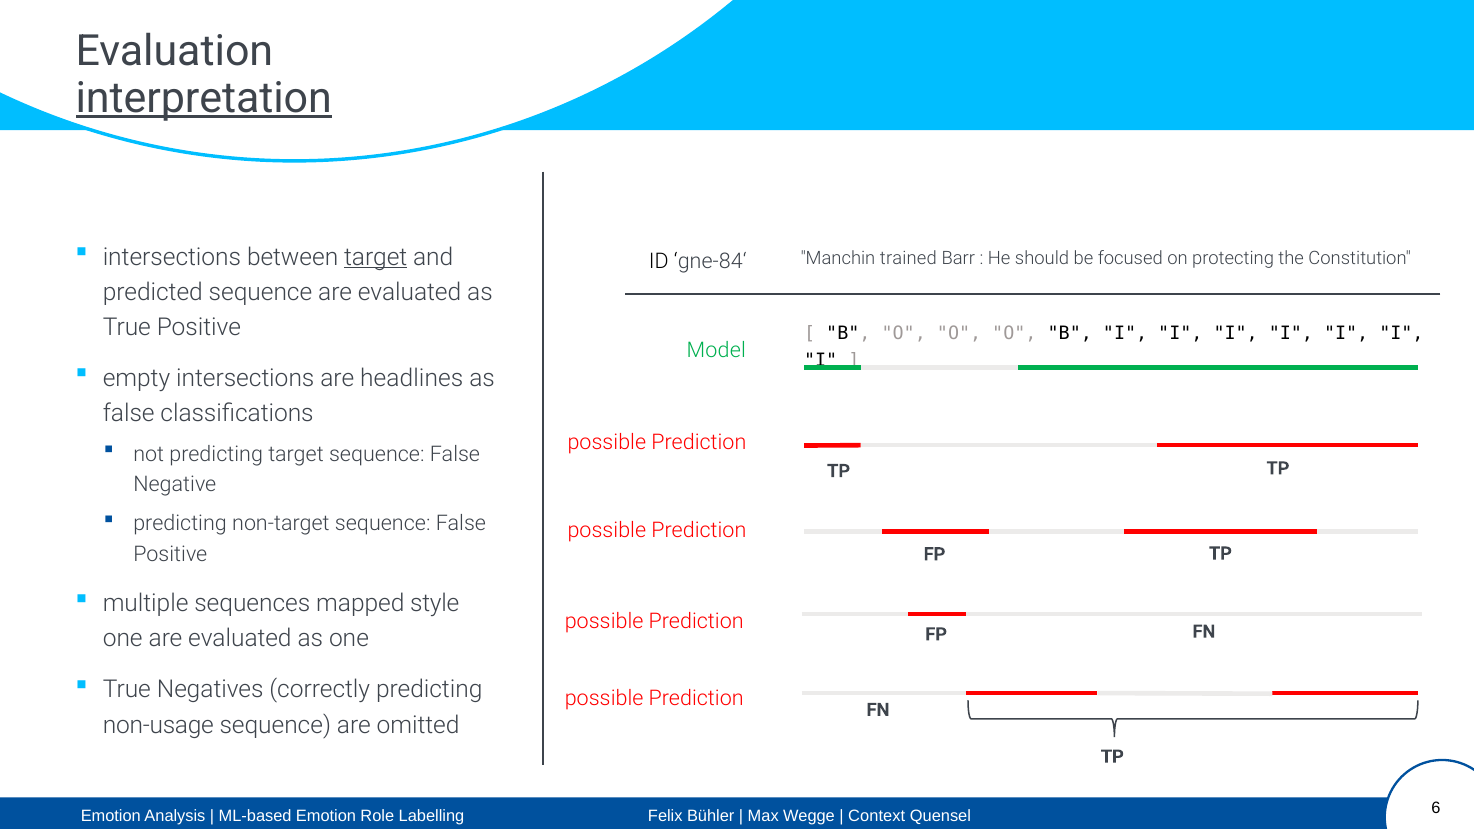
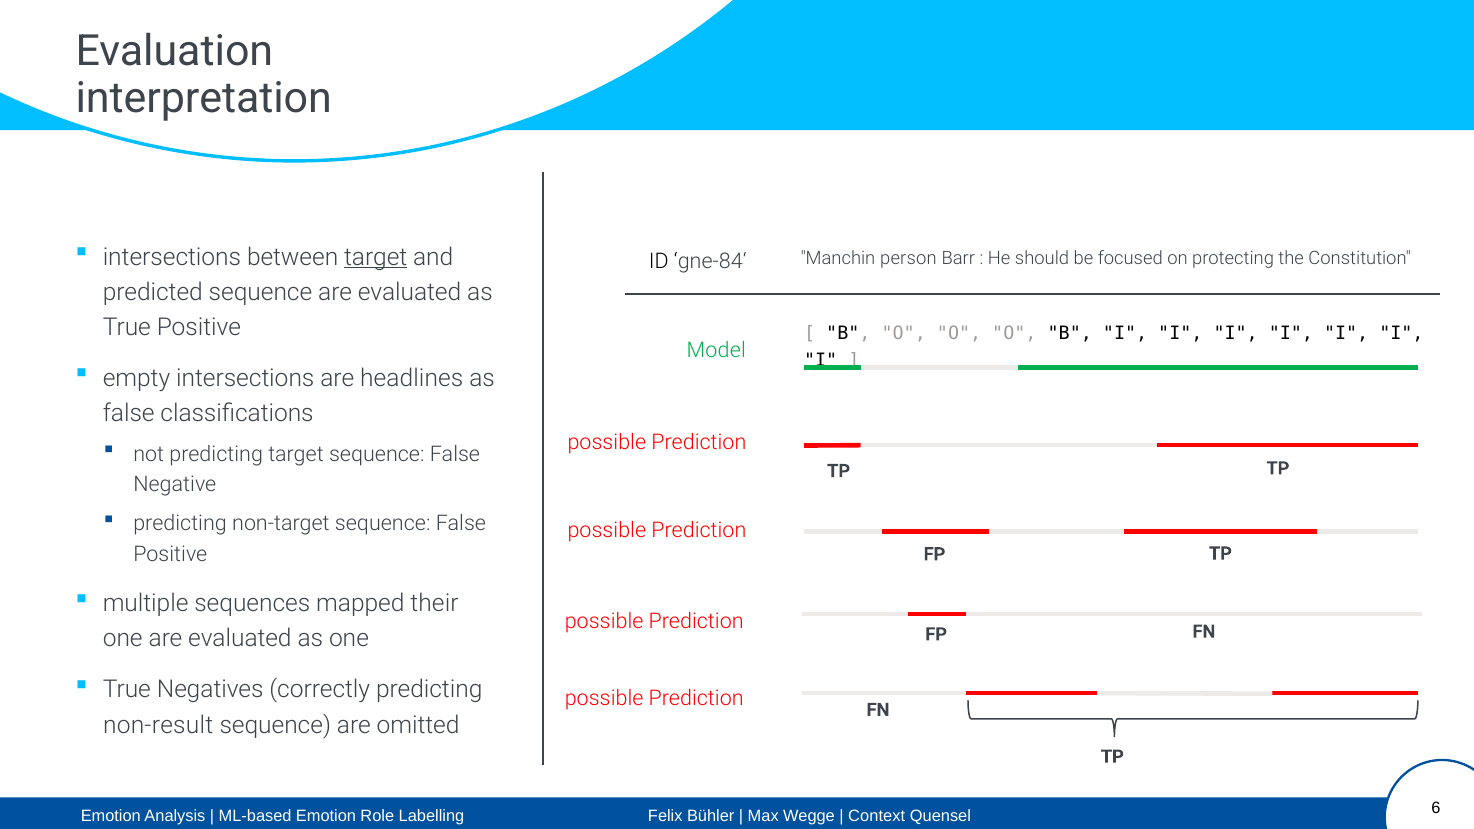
interpretation underline: present -> none (204, 98)
trained: trained -> person (908, 258)
style: style -> their (434, 604)
non-usage: non-usage -> non-result (158, 725)
